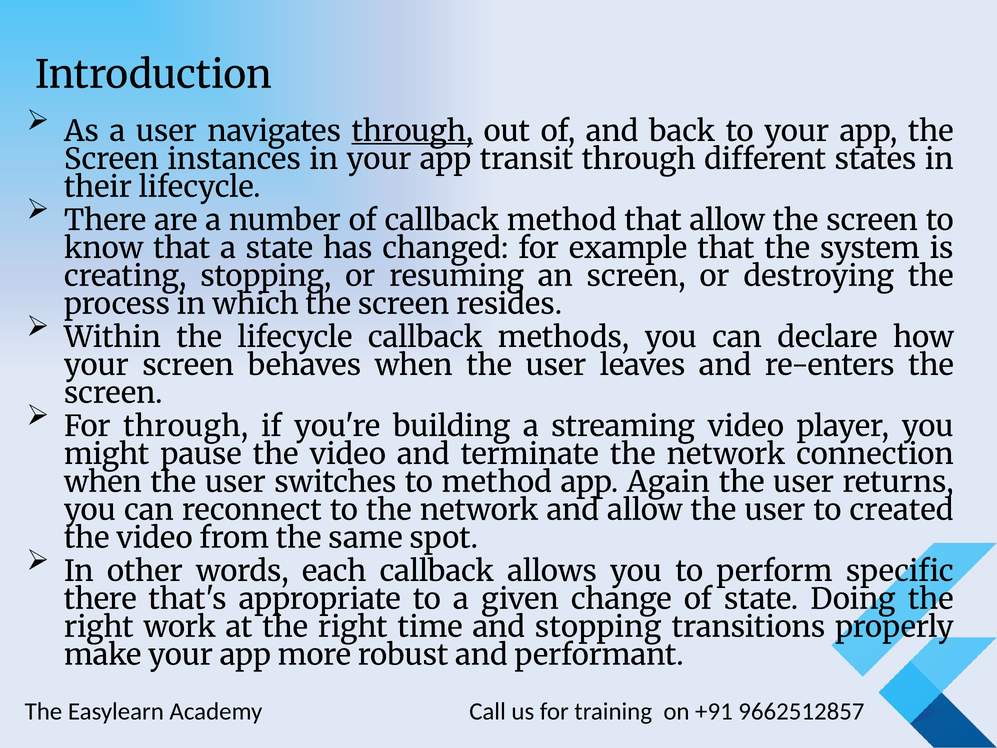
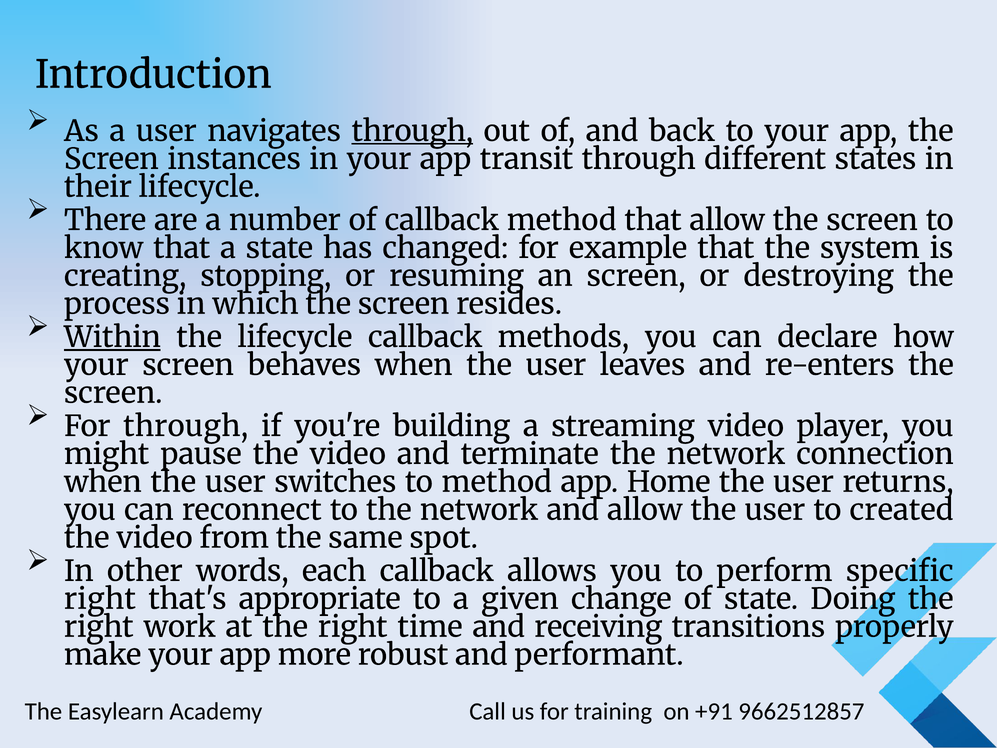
Within underline: none -> present (112, 337)
Again: Again -> Home (669, 482)
there: there -> right (100, 599)
and stopping: stopping -> receiving (598, 627)
